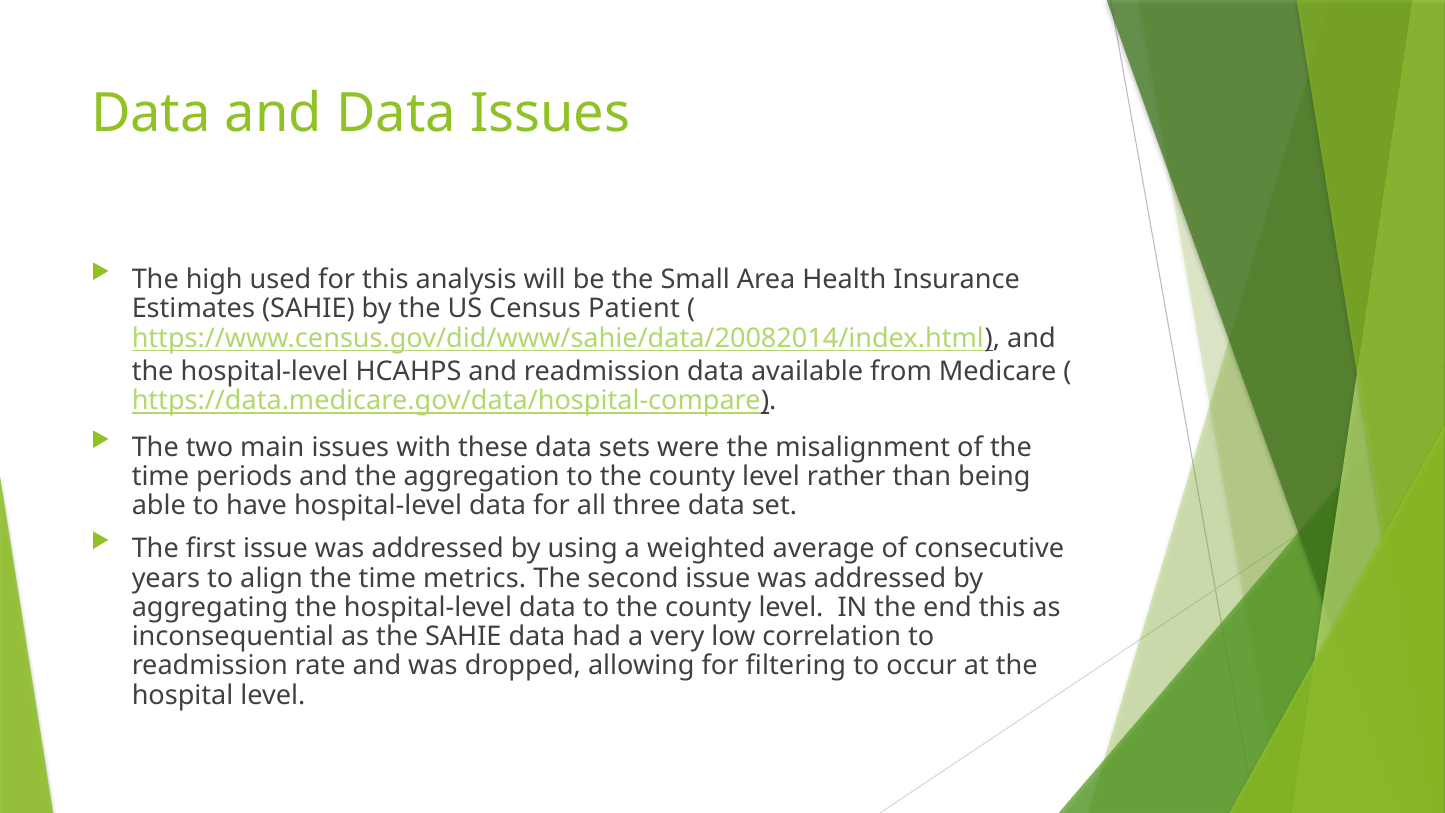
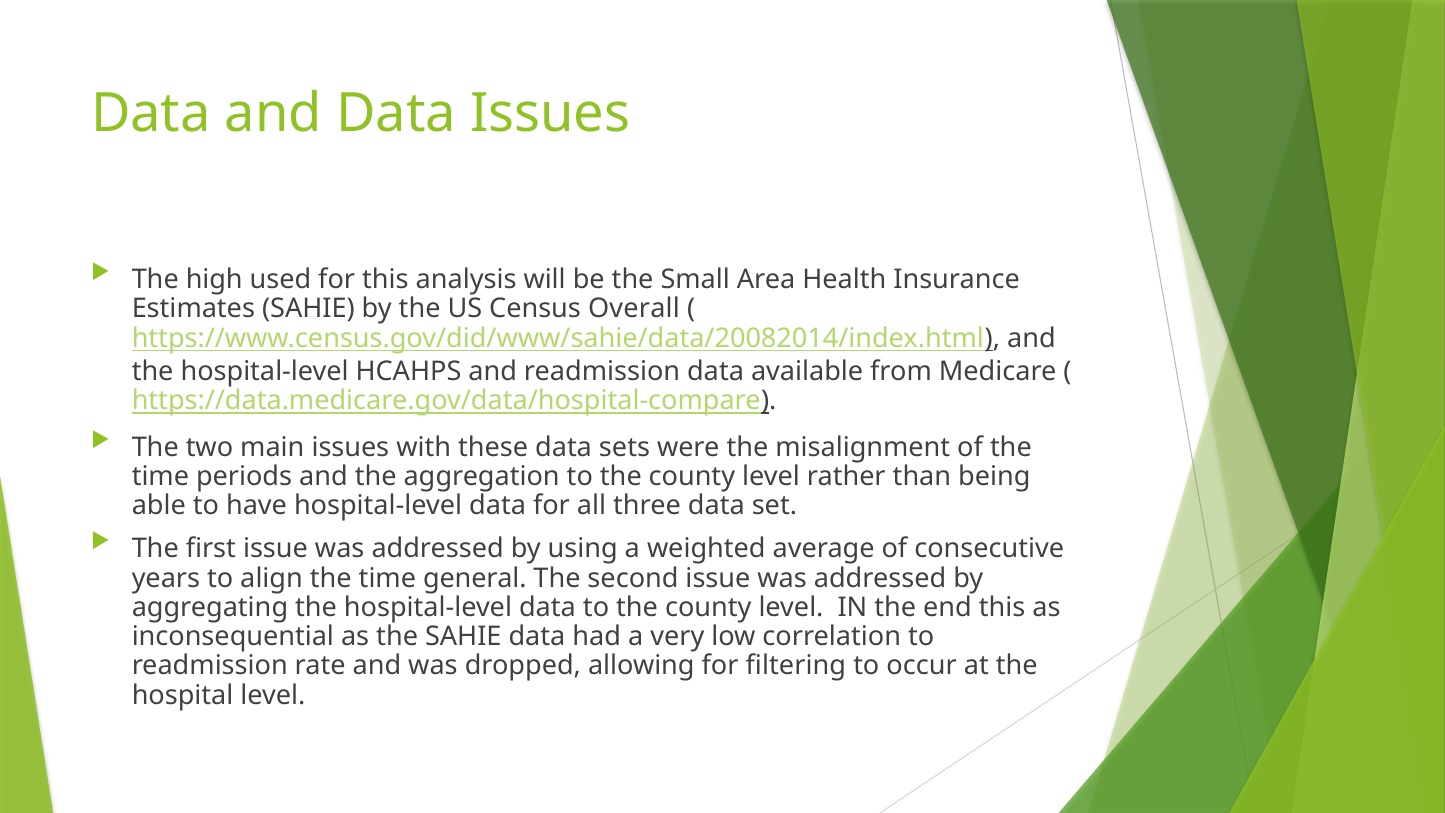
Patient: Patient -> Overall (634, 309)
metrics: metrics -> general (475, 578)
